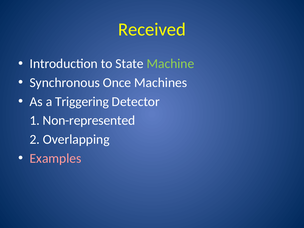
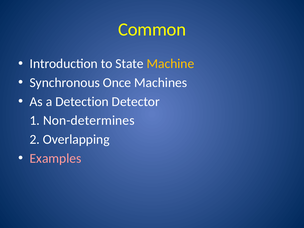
Received: Received -> Common (152, 29)
Machine colour: light green -> yellow (170, 64)
Triggering: Triggering -> Detection (82, 102)
Non-represented: Non-represented -> Non-determines (89, 121)
